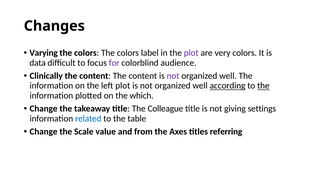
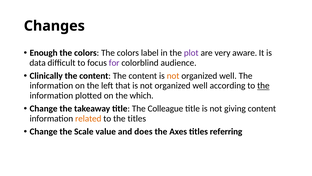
Varying: Varying -> Enough (44, 53)
very colors: colors -> aware (245, 53)
not colour: purple -> orange (173, 76)
left plot: plot -> that (123, 85)
according underline: present -> none (228, 85)
giving settings: settings -> content (262, 108)
related colour: blue -> orange (88, 118)
the table: table -> titles (137, 118)
from: from -> does (143, 131)
